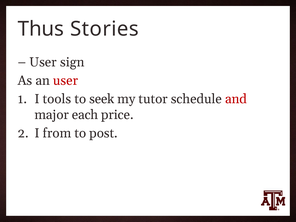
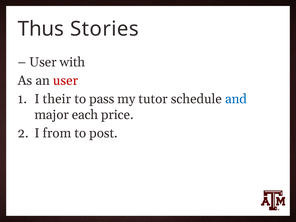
sign: sign -> with (72, 62)
tools: tools -> their (57, 99)
seek: seek -> pass (102, 99)
and colour: red -> blue (236, 99)
